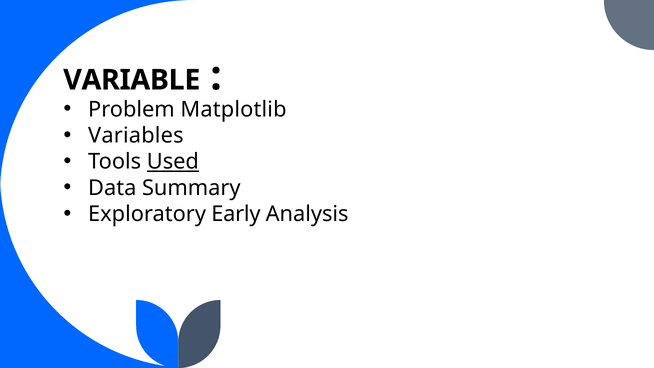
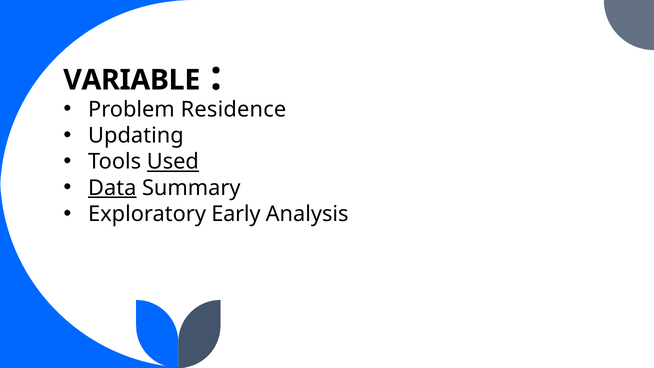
Matplotlib: Matplotlib -> Residence (233, 109)
Variables: Variables -> Updating (136, 136)
Data underline: none -> present (112, 188)
